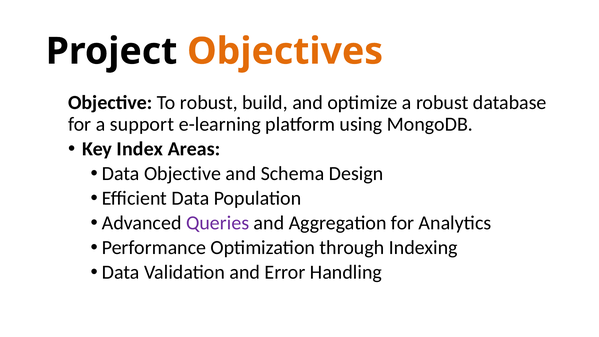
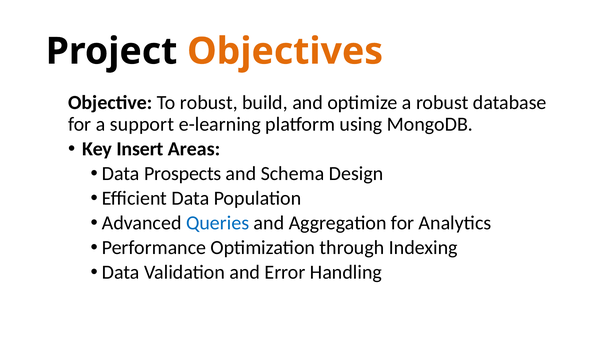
Index: Index -> Insert (140, 149)
Data Objective: Objective -> Prospects (183, 174)
Queries colour: purple -> blue (218, 223)
